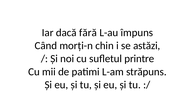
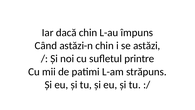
dacă fără: fără -> chin (88, 33)
morți-n: morți-n -> astăzi-n (76, 46)
